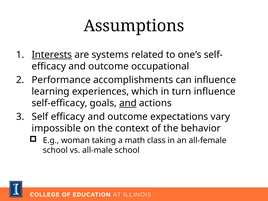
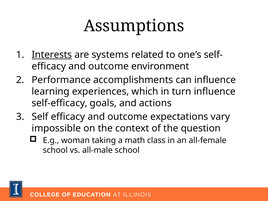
occupational: occupational -> environment (160, 66)
and underline: present -> none (128, 103)
behavior: behavior -> question (201, 128)
